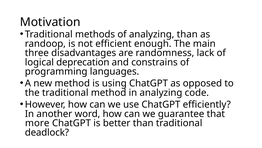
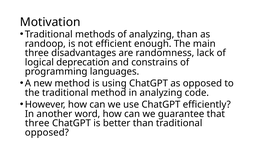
more: more -> three (37, 123)
deadlock: deadlock -> opposed (47, 132)
